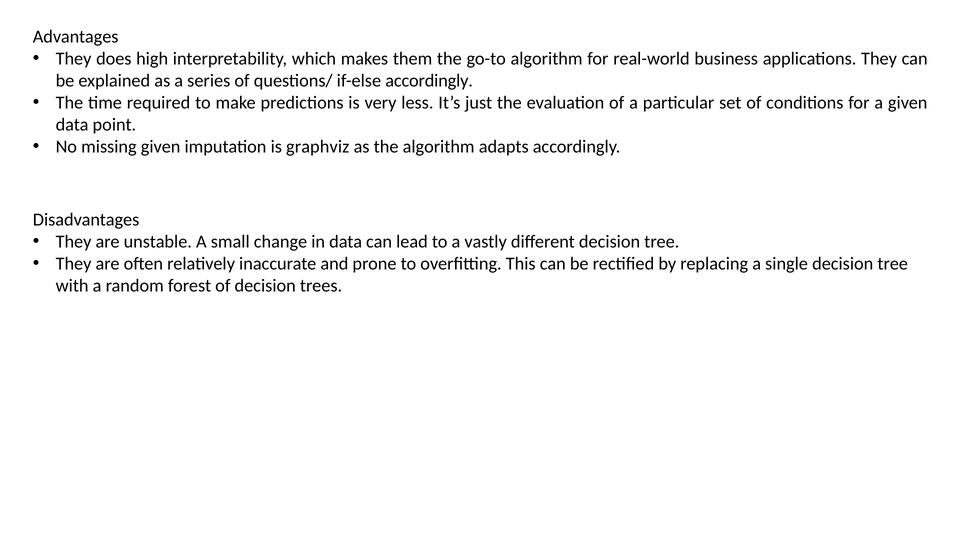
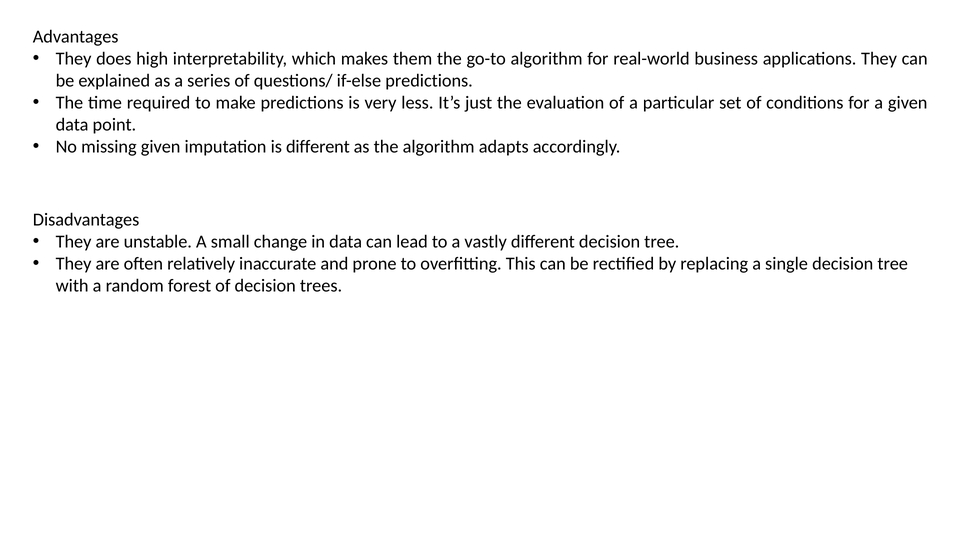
if-else accordingly: accordingly -> predictions (429, 81)
is graphviz: graphviz -> different (318, 147)
